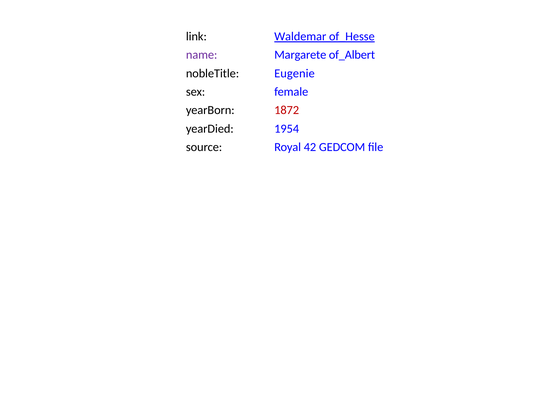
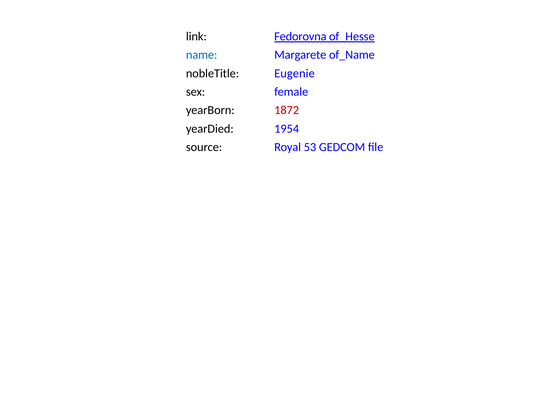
Waldemar: Waldemar -> Fedorovna (300, 36)
name colour: purple -> blue (202, 55)
of_Albert: of_Albert -> of_Name (352, 55)
42: 42 -> 53 (310, 147)
